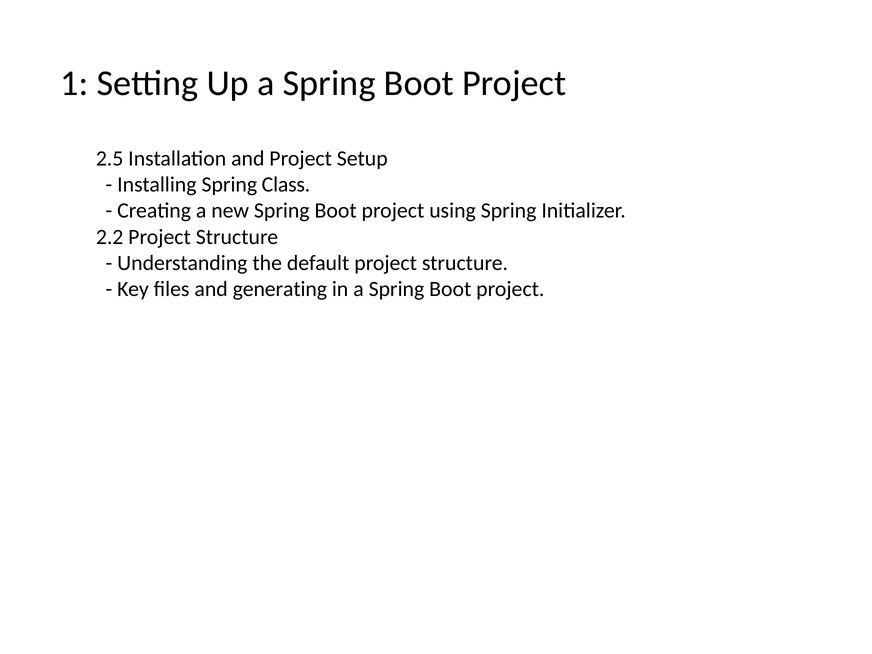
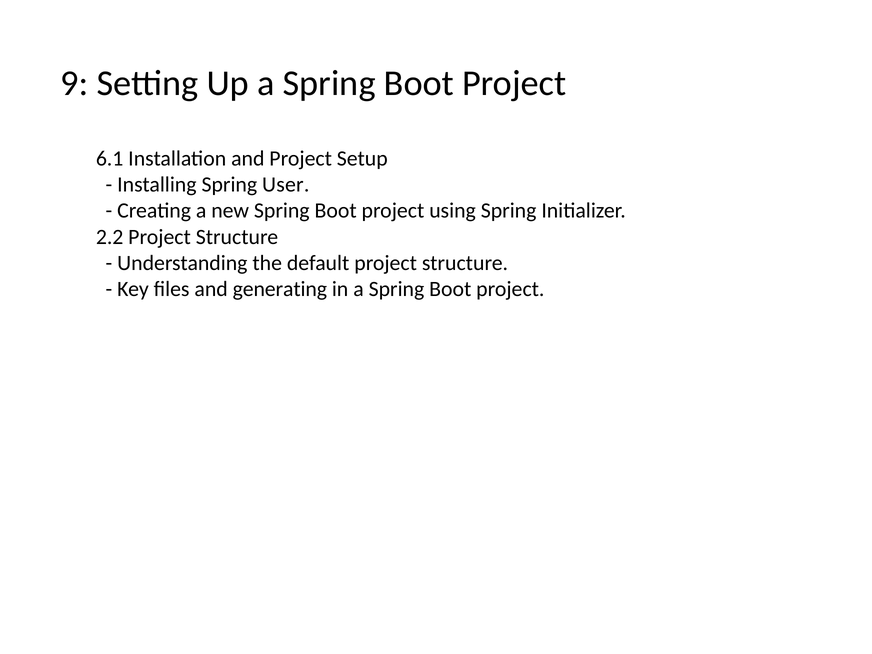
1: 1 -> 9 (74, 83)
2.5: 2.5 -> 6.1 (110, 158)
Class: Class -> User (286, 185)
